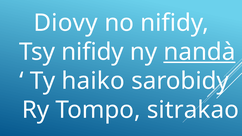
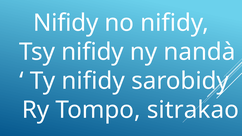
Diovy: Diovy -> Nifidy (66, 23)
nandà underline: present -> none (199, 52)
Ty haiko: haiko -> nifidy (93, 81)
